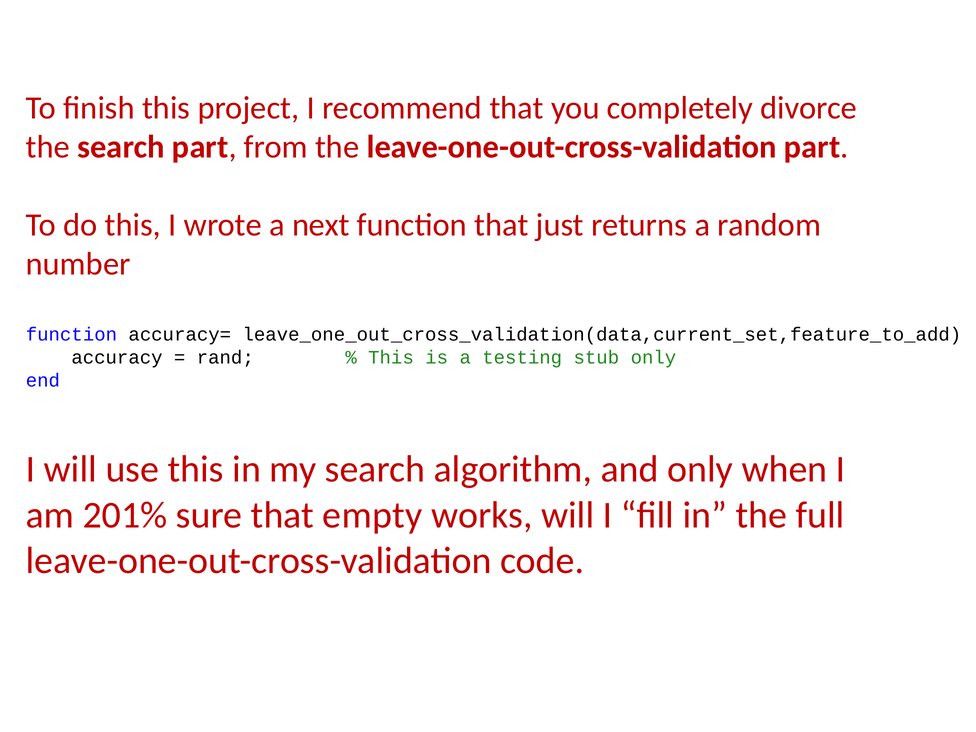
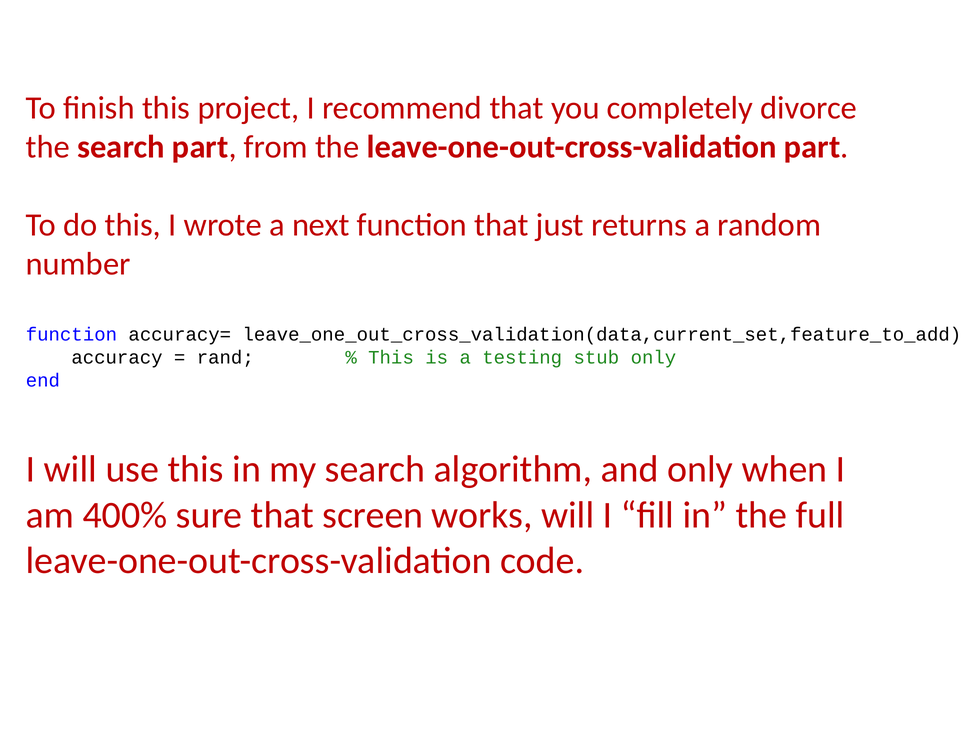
201%: 201% -> 400% (125, 515)
empty: empty -> screen (373, 515)
